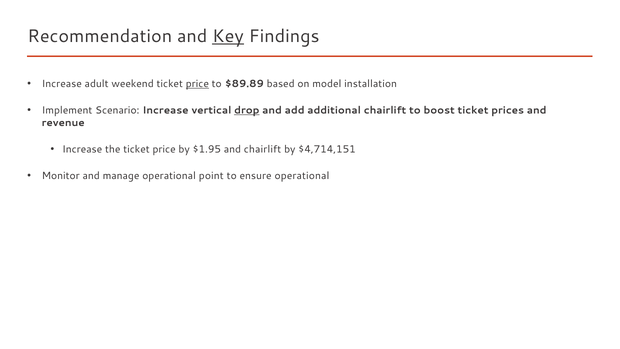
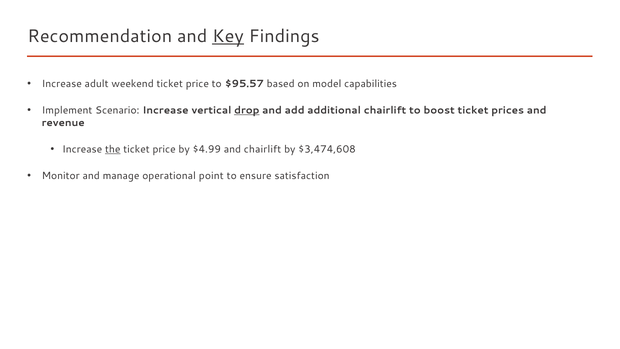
price underline: present -> none (197, 84)
$89.89: $89.89 -> $95.57 (244, 84)
installation: installation -> capabilities (371, 84)
the underline: none -> present (113, 149)
$1.95: $1.95 -> $4.99 (207, 149)
$4,714,151: $4,714,151 -> $3,474,608 (327, 149)
ensure operational: operational -> satisfaction (302, 176)
